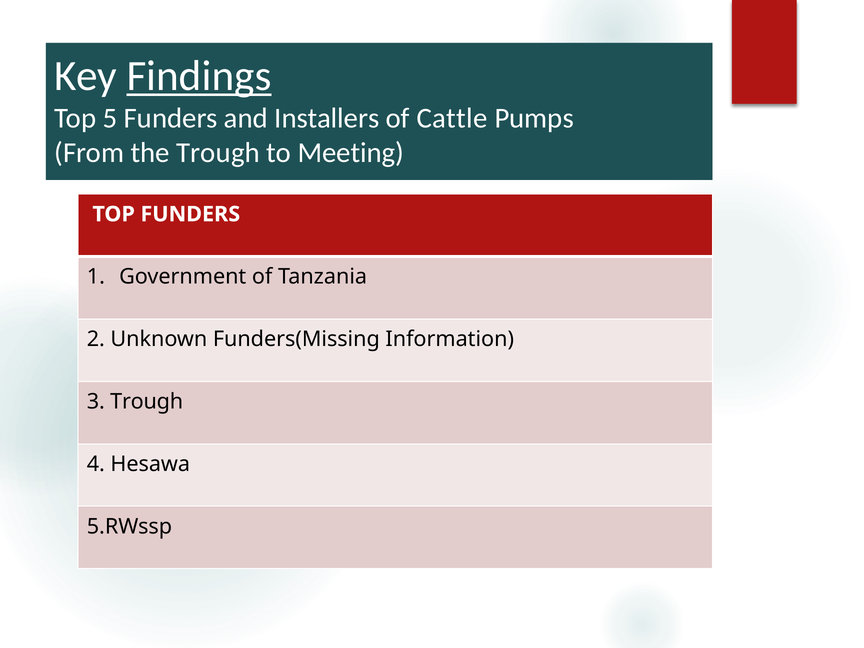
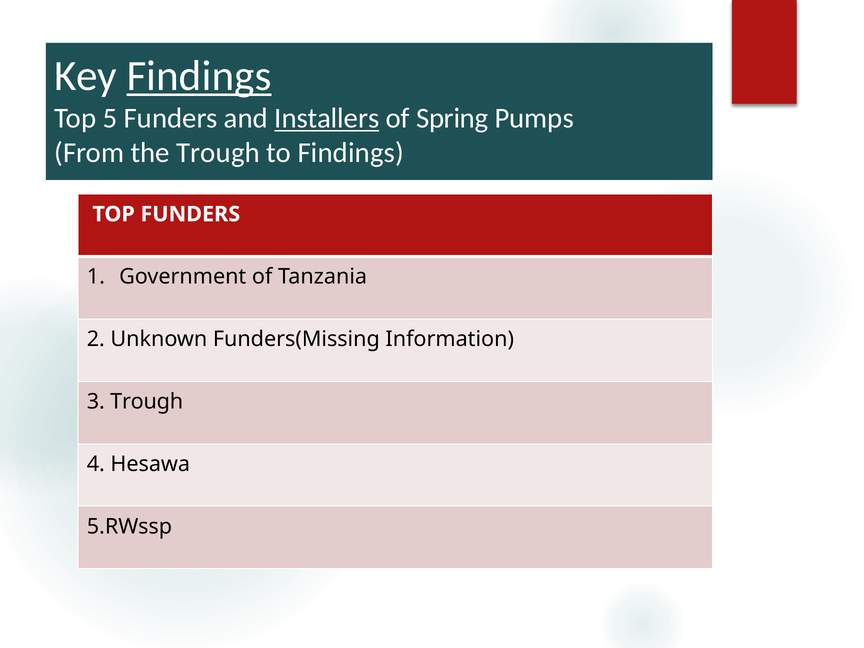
Installers underline: none -> present (327, 118)
Cattle: Cattle -> Spring (452, 118)
to Meeting: Meeting -> Findings (351, 153)
